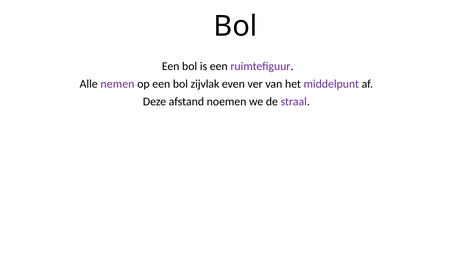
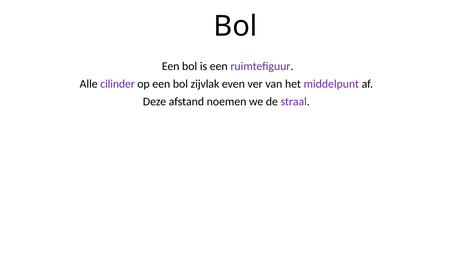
nemen: nemen -> cilinder (118, 84)
